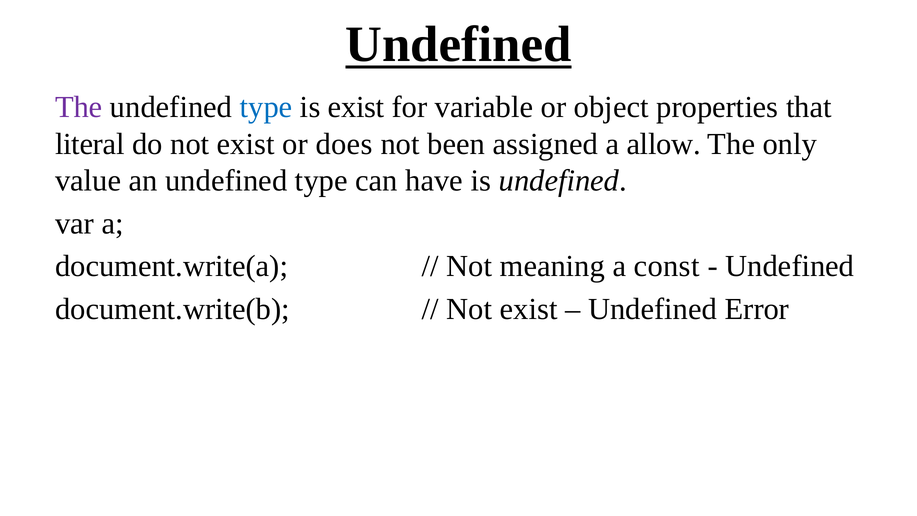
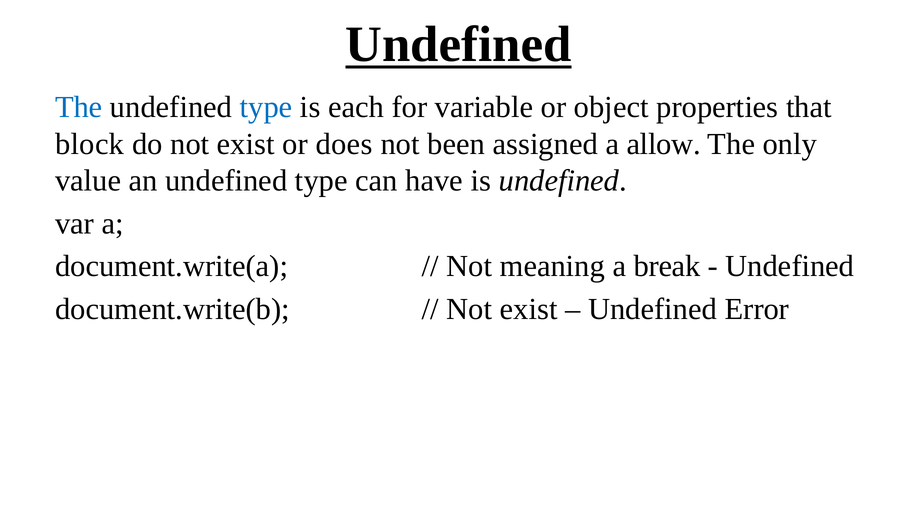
The colour: purple -> blue (79, 107)
is exist: exist -> each (356, 107)
literal: literal -> block (90, 144)
const: const -> break (667, 266)
